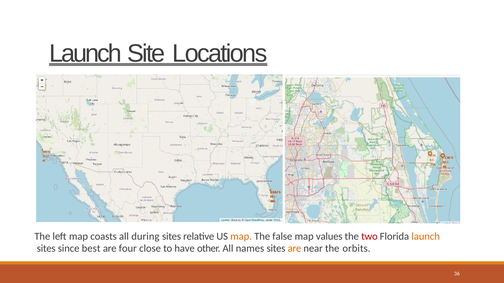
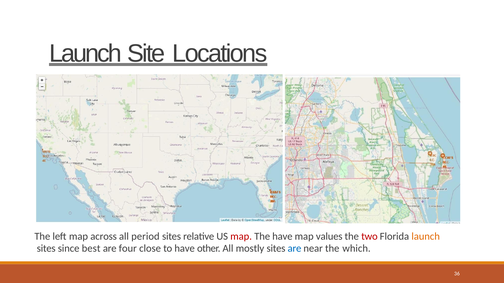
coasts: coasts -> across (104, 237)
during: during -> period (145, 237)
map colour: orange -> red (241, 237)
The false: false -> have (282, 237)
names: names -> mostly (250, 249)
are colour: orange -> blue (294, 249)
orbits: orbits -> which (357, 249)
